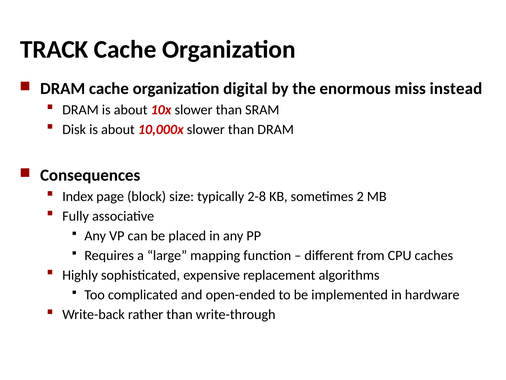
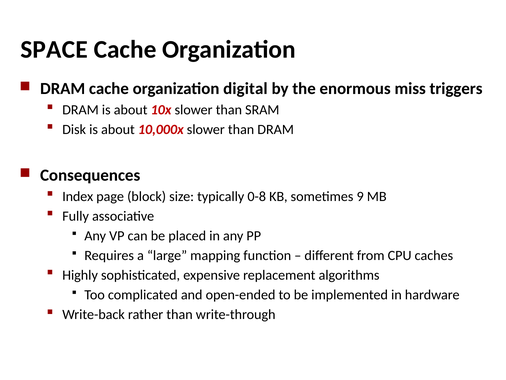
TRACK: TRACK -> SPACE (54, 49)
instead: instead -> triggers (456, 88)
2-8: 2-8 -> 0-8 (257, 196)
2: 2 -> 9 (360, 196)
